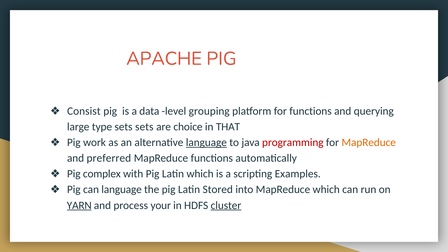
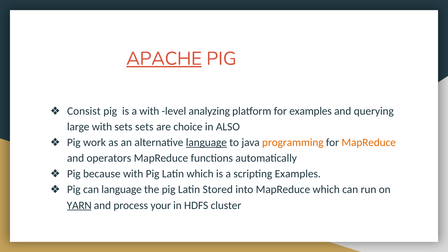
APACHE underline: none -> present (164, 59)
a data: data -> with (149, 111)
grouping: grouping -> analyzing (209, 111)
for functions: functions -> examples (311, 111)
large type: type -> with (102, 127)
THAT: THAT -> ALSO (228, 127)
programming colour: red -> orange (293, 142)
preferred: preferred -> operators (109, 158)
complex: complex -> because (102, 174)
cluster underline: present -> none (226, 205)
